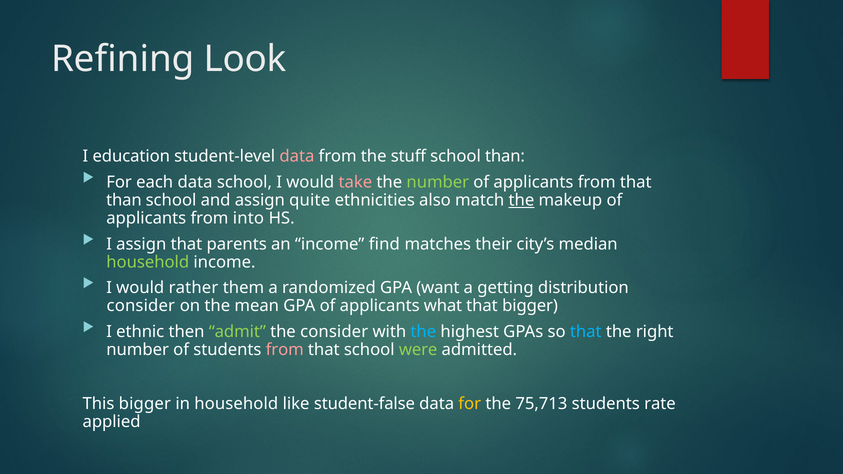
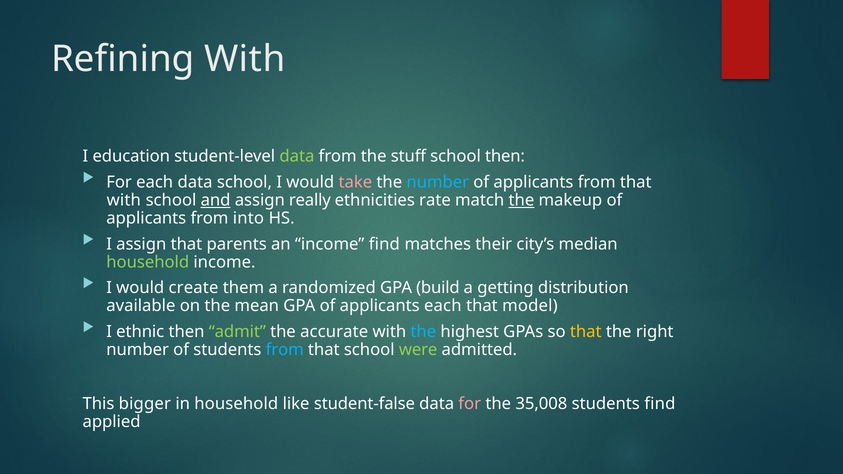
Refining Look: Look -> With (245, 59)
data colour: pink -> light green (297, 156)
school than: than -> then (505, 156)
number colour: light green -> light blue (438, 182)
than: than -> with (124, 200)
and underline: none -> present (216, 200)
quite: quite -> really (310, 200)
also: also -> rate (435, 200)
rather: rather -> create (193, 288)
want: want -> build (438, 288)
consider: consider -> available (141, 306)
applicants what: what -> each (443, 306)
that bigger: bigger -> model (530, 306)
the consider: consider -> accurate (334, 332)
that colour: light blue -> yellow (586, 332)
from colour: pink -> light blue (285, 350)
for colour: yellow -> pink (470, 404)
75,713: 75,713 -> 35,008 (541, 404)
students rate: rate -> find (660, 404)
